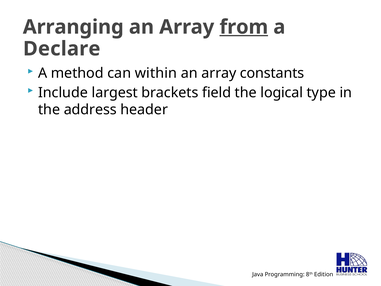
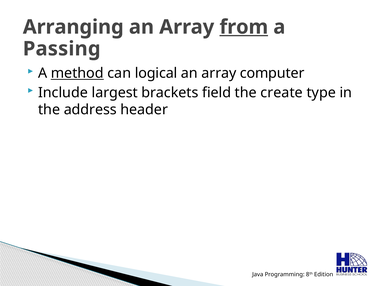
Declare: Declare -> Passing (62, 49)
method underline: none -> present (77, 73)
within: within -> logical (156, 73)
constants: constants -> computer (272, 73)
logical: logical -> create (282, 92)
